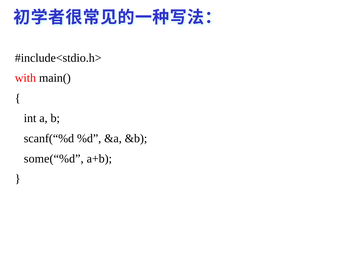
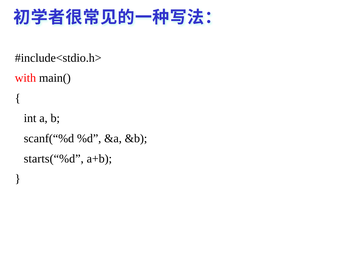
some(“%d: some(“%d -> starts(“%d (54, 158)
